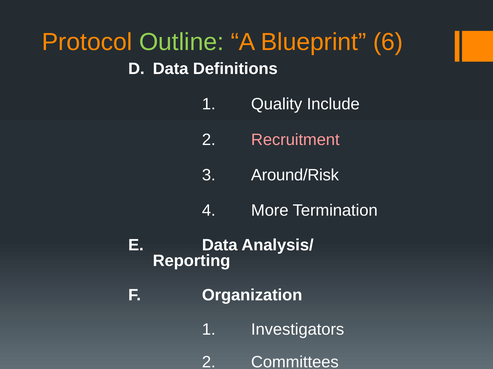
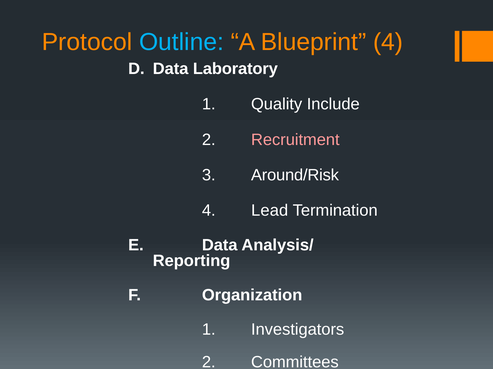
Outline colour: light green -> light blue (181, 42)
Blueprint 6: 6 -> 4 (388, 42)
Definitions: Definitions -> Laboratory (235, 69)
More: More -> Lead (270, 211)
